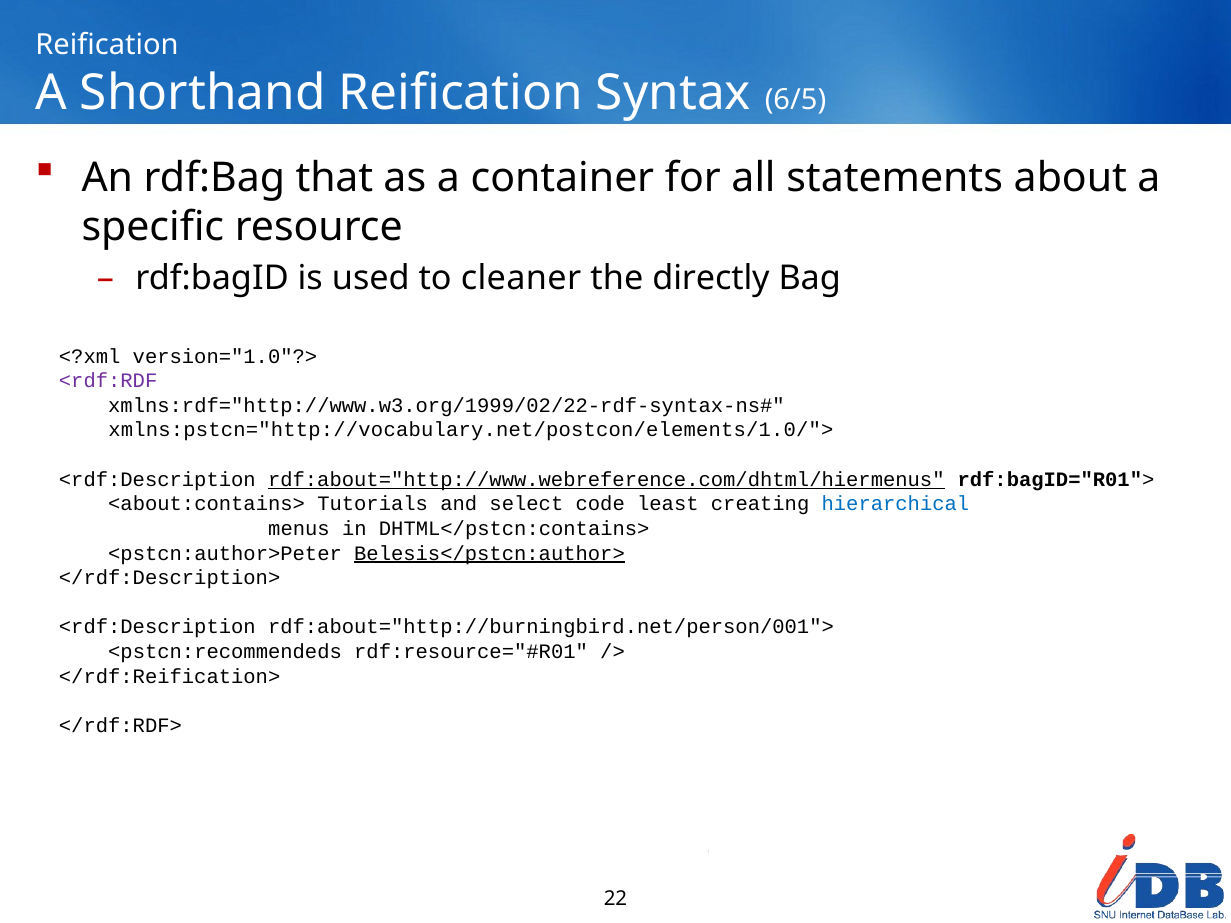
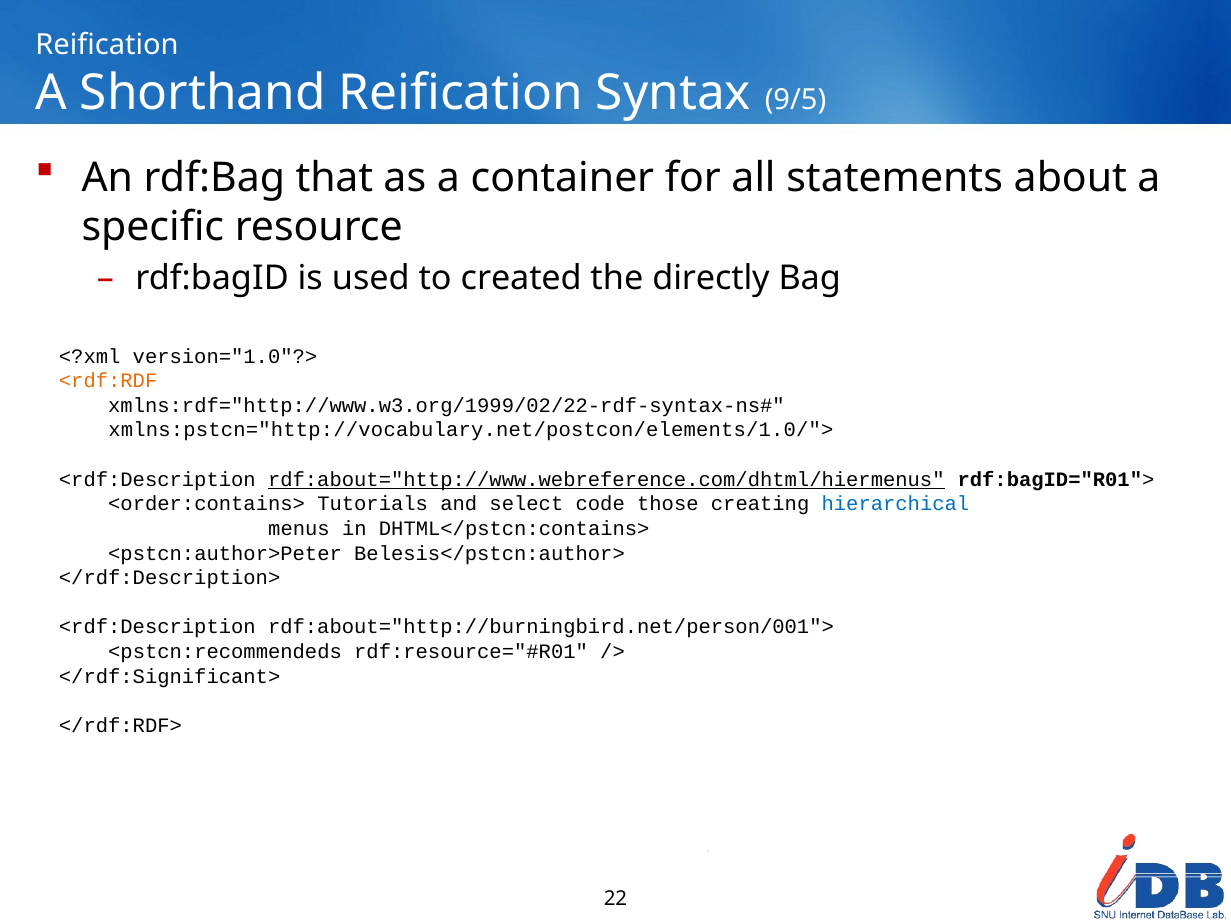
6/5: 6/5 -> 9/5 (796, 100)
cleaner: cleaner -> created (521, 279)
<rdf:RDF colour: purple -> orange (108, 381)
<about:contains>: <about:contains> -> <order:contains> (207, 504)
least: least -> those (668, 504)
Belesis</pstcn:author> underline: present -> none (489, 553)
</rdf:Reification>: </rdf:Reification> -> </rdf:Significant> (170, 676)
